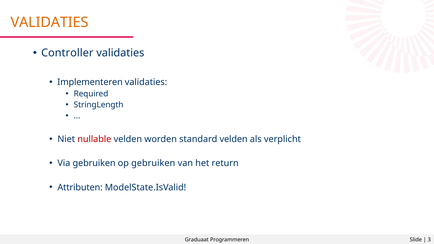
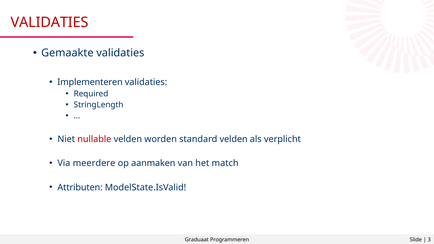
VALIDATIES colour: orange -> red (50, 22)
Controller: Controller -> Gemaakte (67, 53)
Via gebruiken: gebruiken -> meerdere (94, 163)
op gebruiken: gebruiken -> aanmaken (153, 163)
return: return -> match (225, 163)
